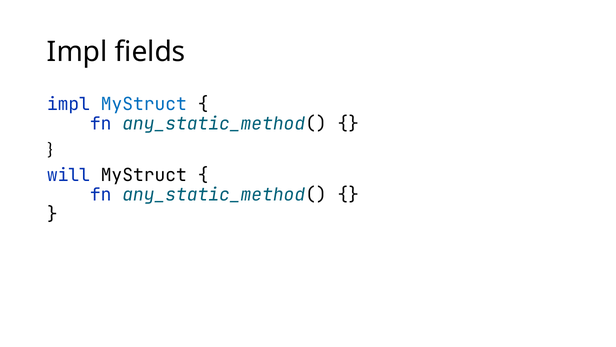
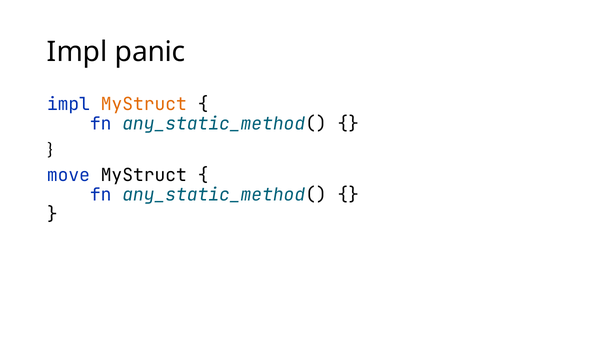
fields: fields -> panic (150, 52)
MyStruct colour: blue -> orange (144, 104)
will: will -> move (68, 175)
